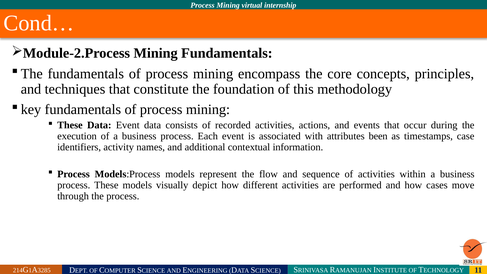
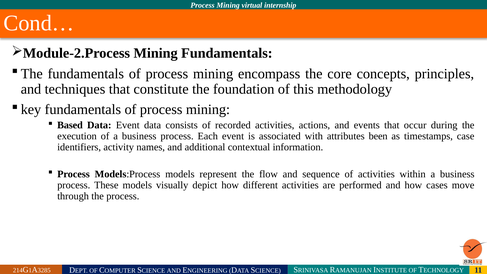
These: These -> Based (70, 125)
